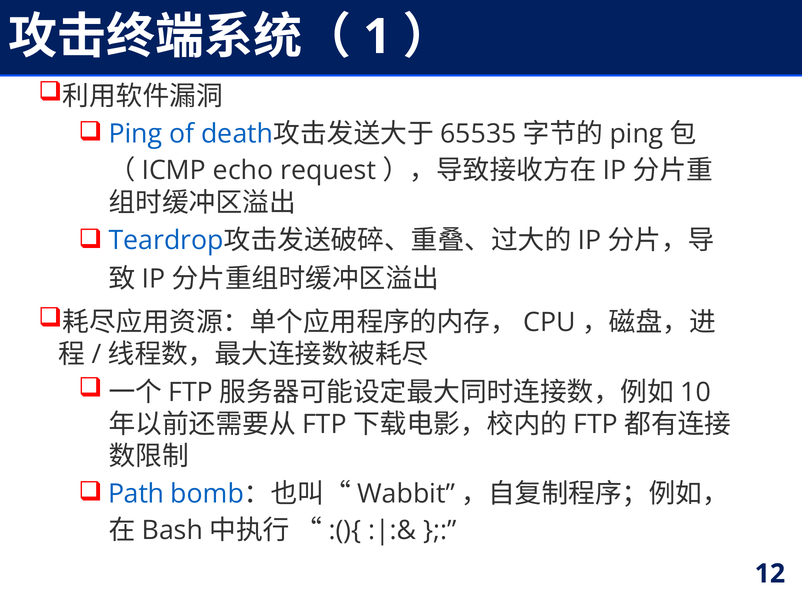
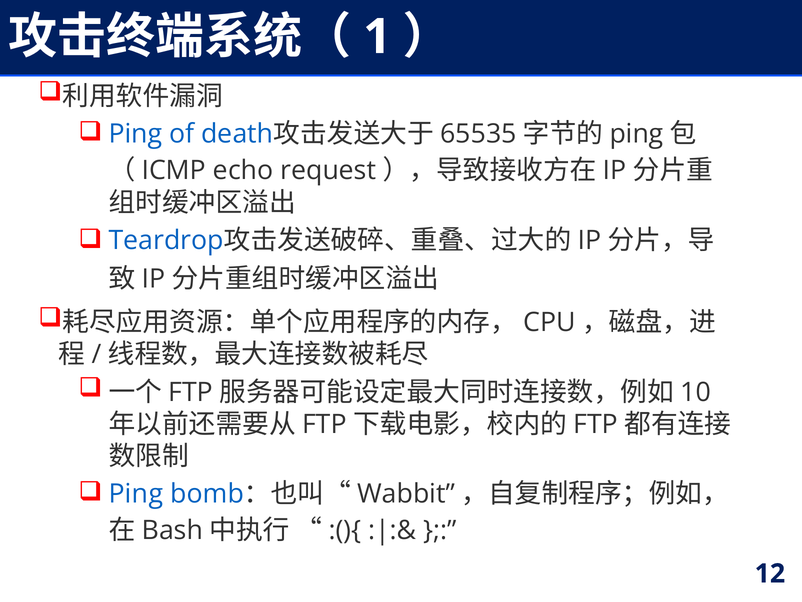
Path: Path -> Ping (136, 494)
